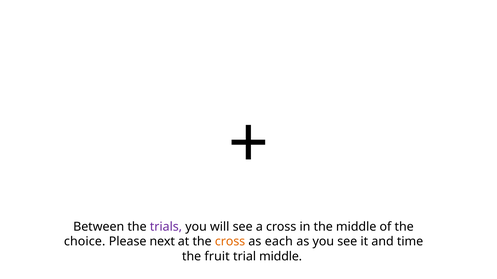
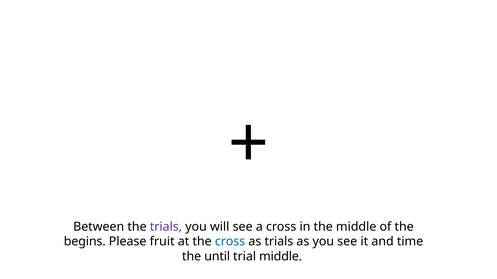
choice: choice -> begins (85, 242)
next: next -> fruit (162, 242)
cross colour: orange -> blue (230, 242)
as each: each -> trials (279, 242)
fruit: fruit -> until (217, 257)
